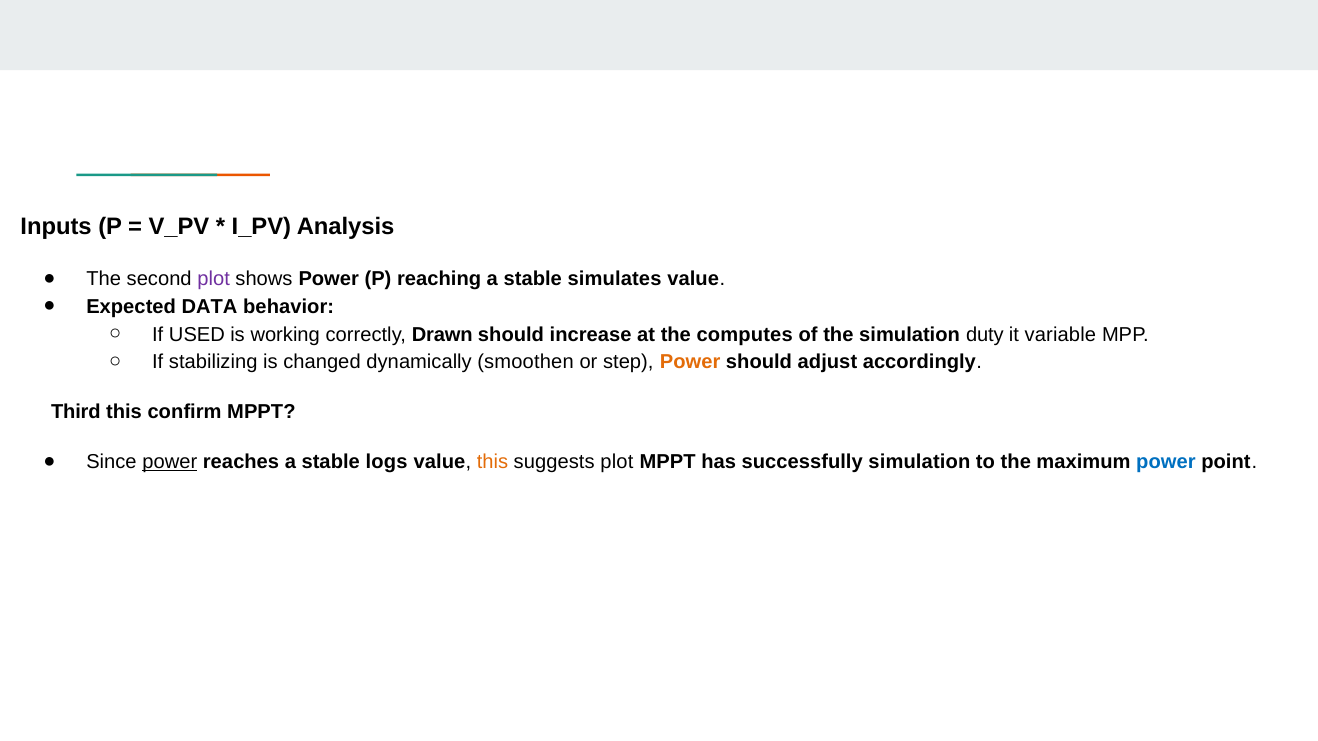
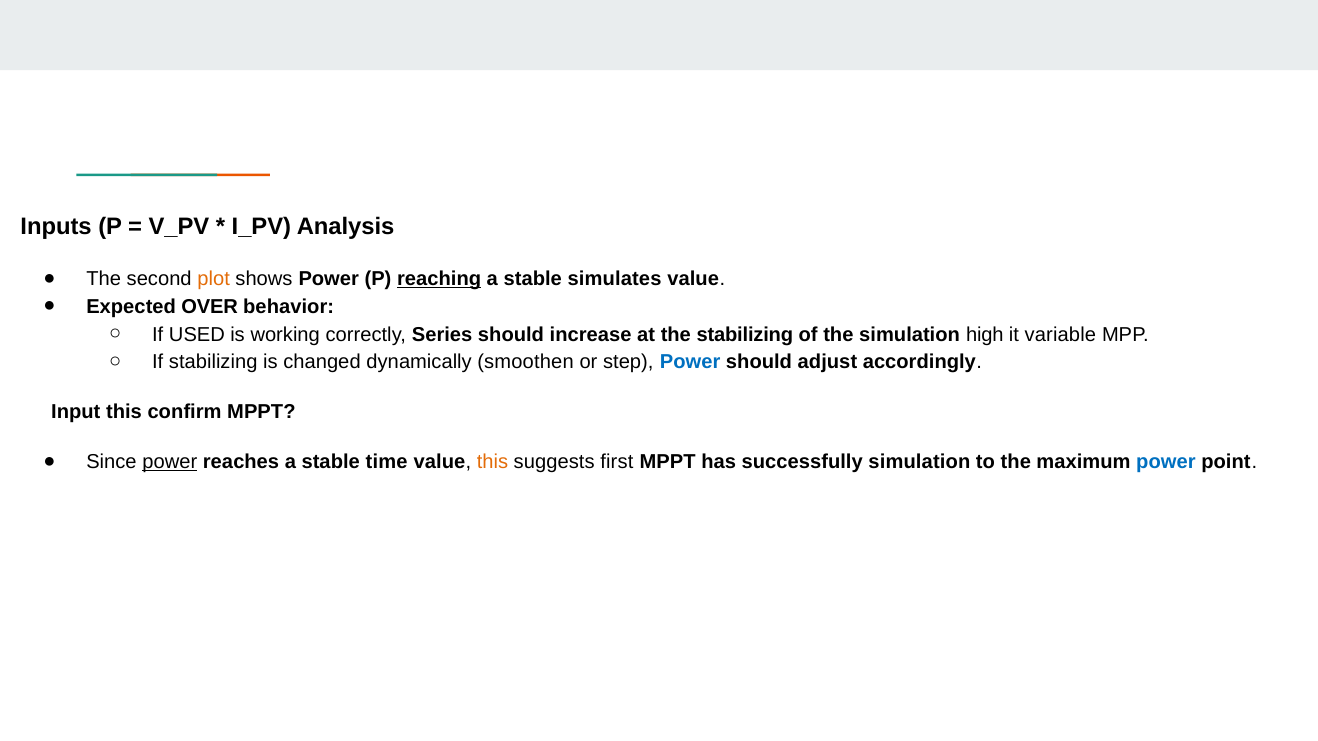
plot colour: purple -> orange (214, 279)
reaching underline: none -> present (439, 279)
DATA: DATA -> OVER (210, 307)
Drawn: Drawn -> Series (442, 335)
the computes: computes -> stabilizing (745, 335)
duty: duty -> high (985, 335)
Power colour: orange -> blue (690, 362)
Third: Third -> Input (76, 412)
logs: logs -> time (387, 462)
suggests plot: plot -> first (617, 462)
